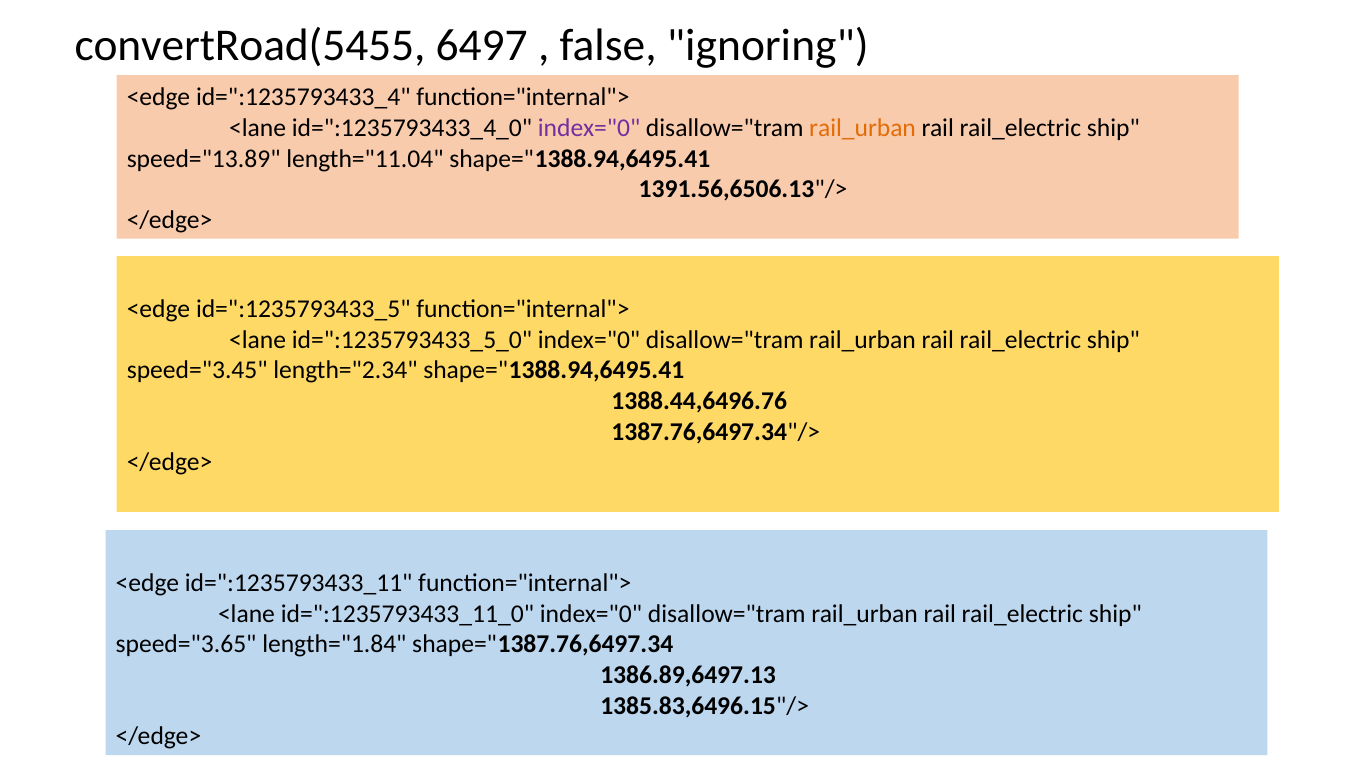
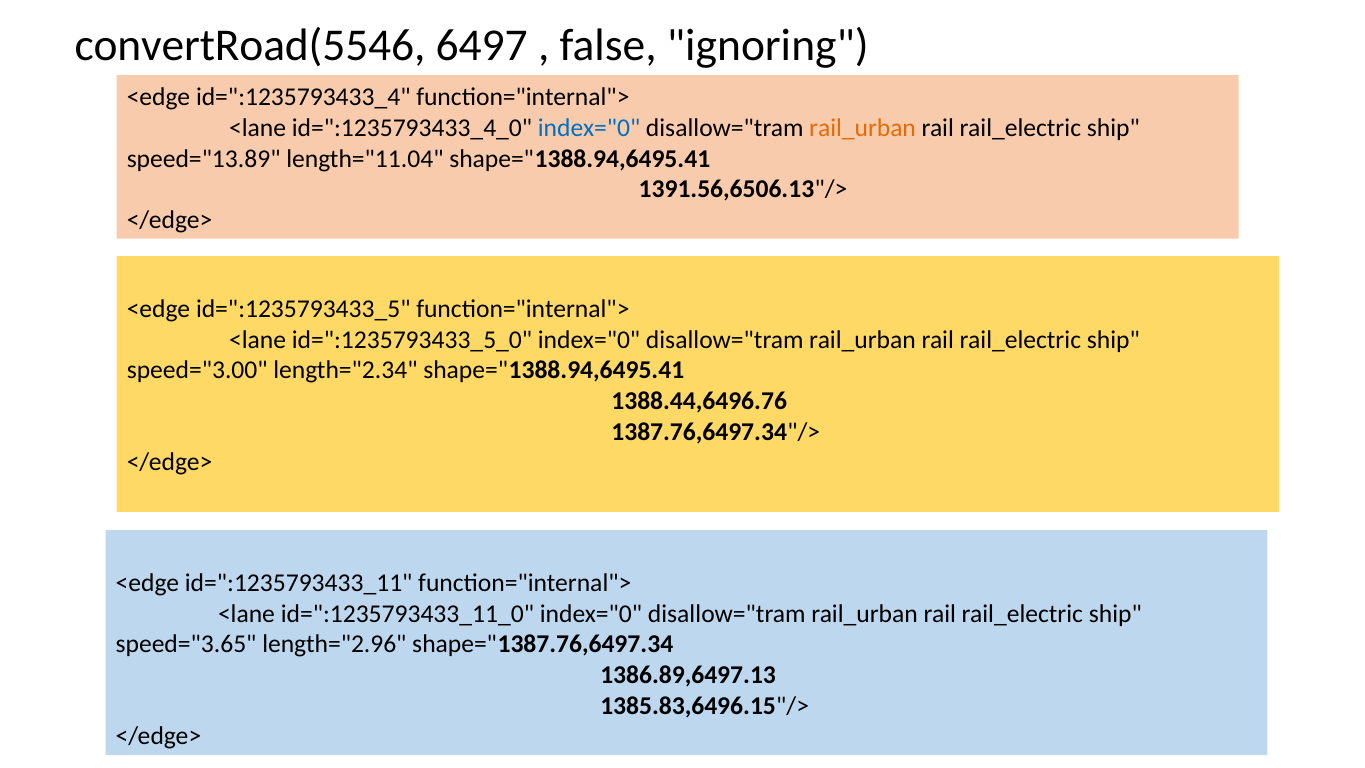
convertRoad(5455: convertRoad(5455 -> convertRoad(5546 (250, 45)
index="0 colour: purple -> blue (589, 128)
speed="3.45: speed="3.45 -> speed="3.00 (197, 370)
length="1.84: length="1.84 -> length="2.96 (334, 644)
